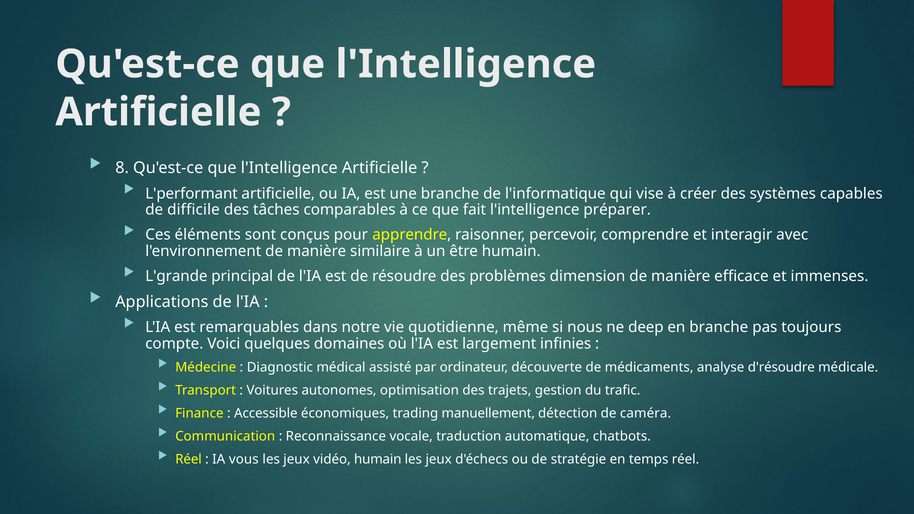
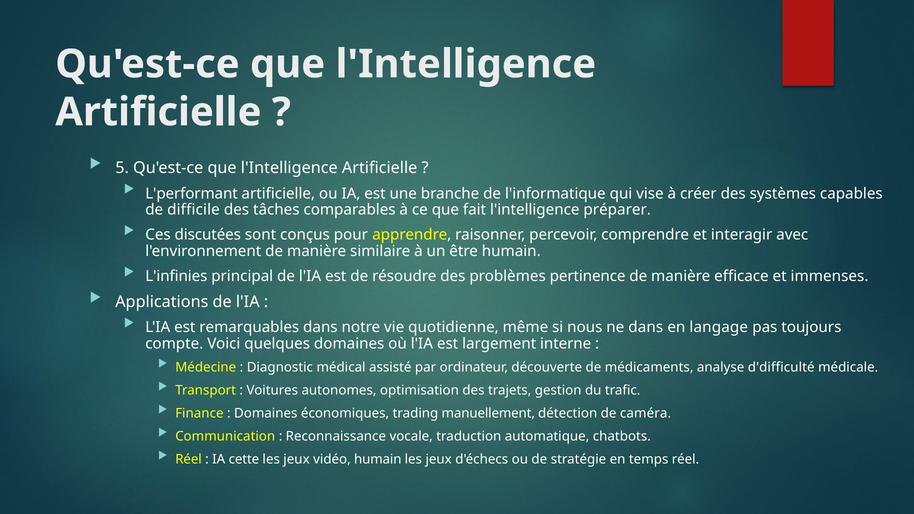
8: 8 -> 5 (122, 168)
éléments: éléments -> discutées (208, 235)
L'grande: L'grande -> L'infinies (176, 276)
dimension: dimension -> pertinence (588, 276)
ne deep: deep -> dans (646, 327)
en branche: branche -> langage (719, 327)
infinies: infinies -> interne (566, 344)
d'résoudre: d'résoudre -> d'difficulté (781, 368)
Accessible: Accessible -> Domaines (266, 414)
vous: vous -> cette (244, 459)
